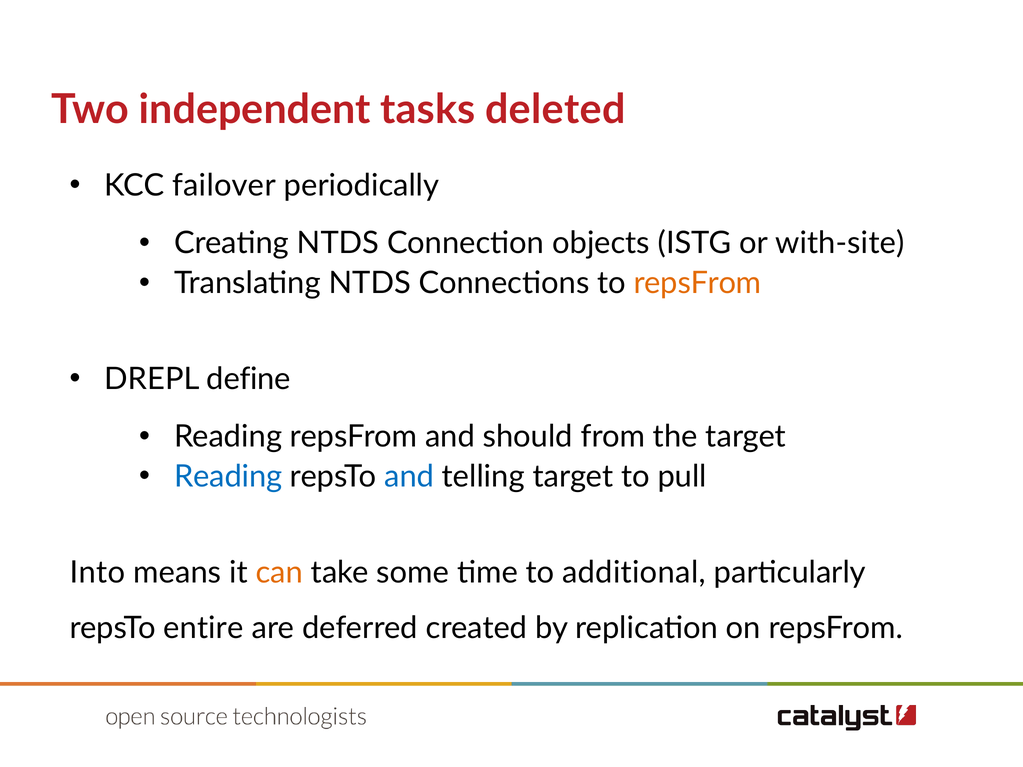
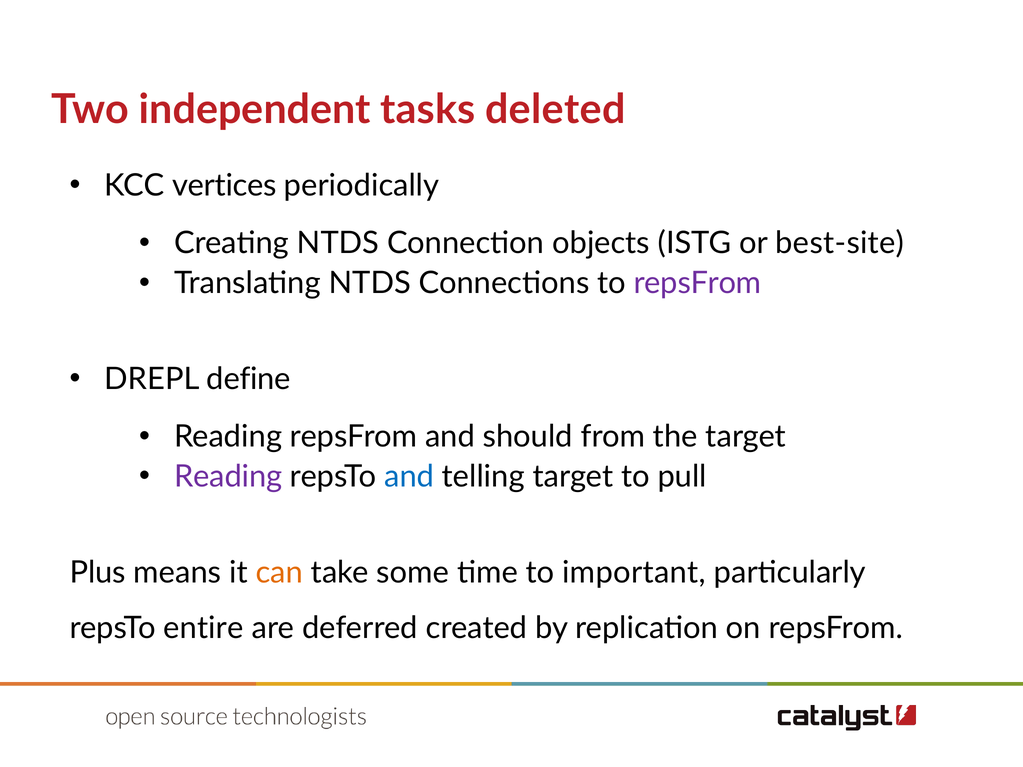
failover: failover -> vertices (224, 186)
with-site: with-site -> best-site (840, 243)
repsFrom colour: orange -> purple (697, 283)
Reading colour: blue -> purple (228, 477)
Into: Into -> Plus (98, 572)
additional: additional -> important (634, 572)
